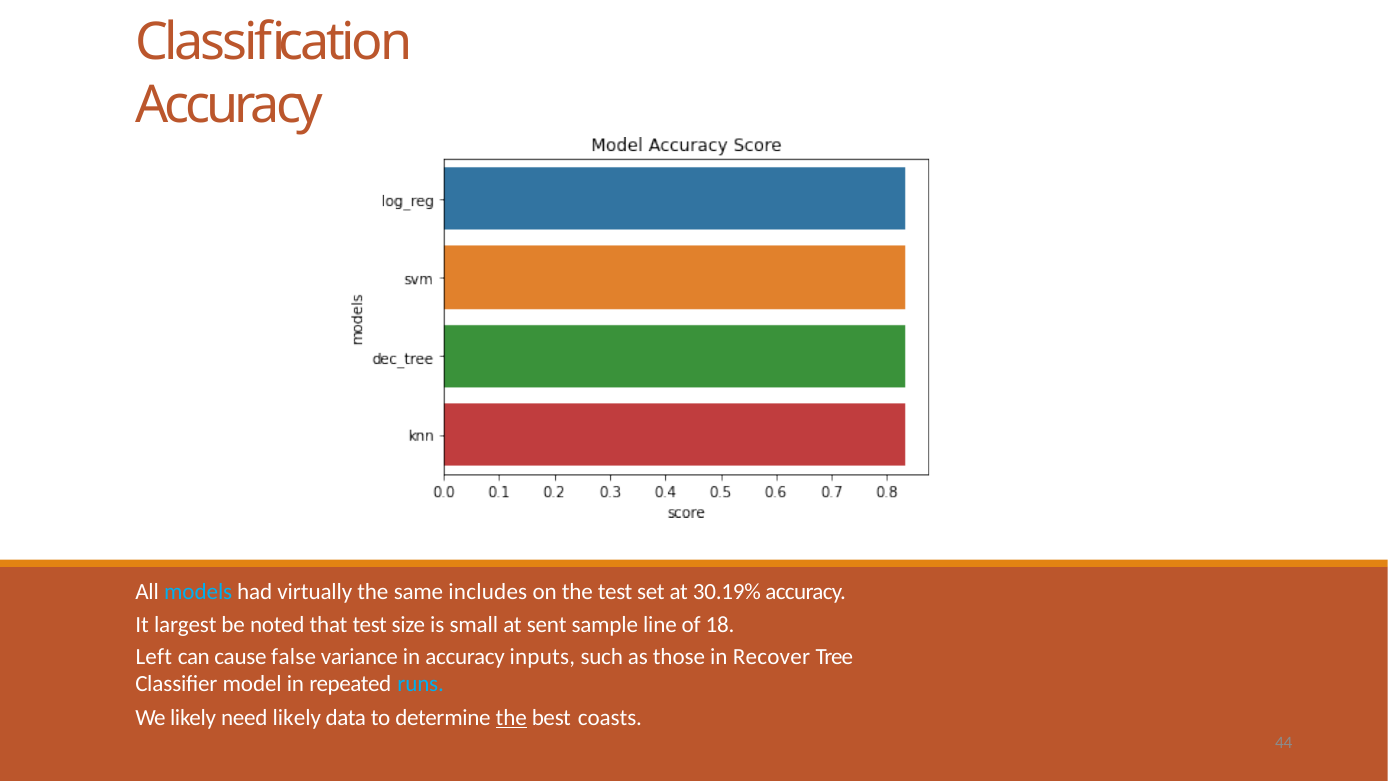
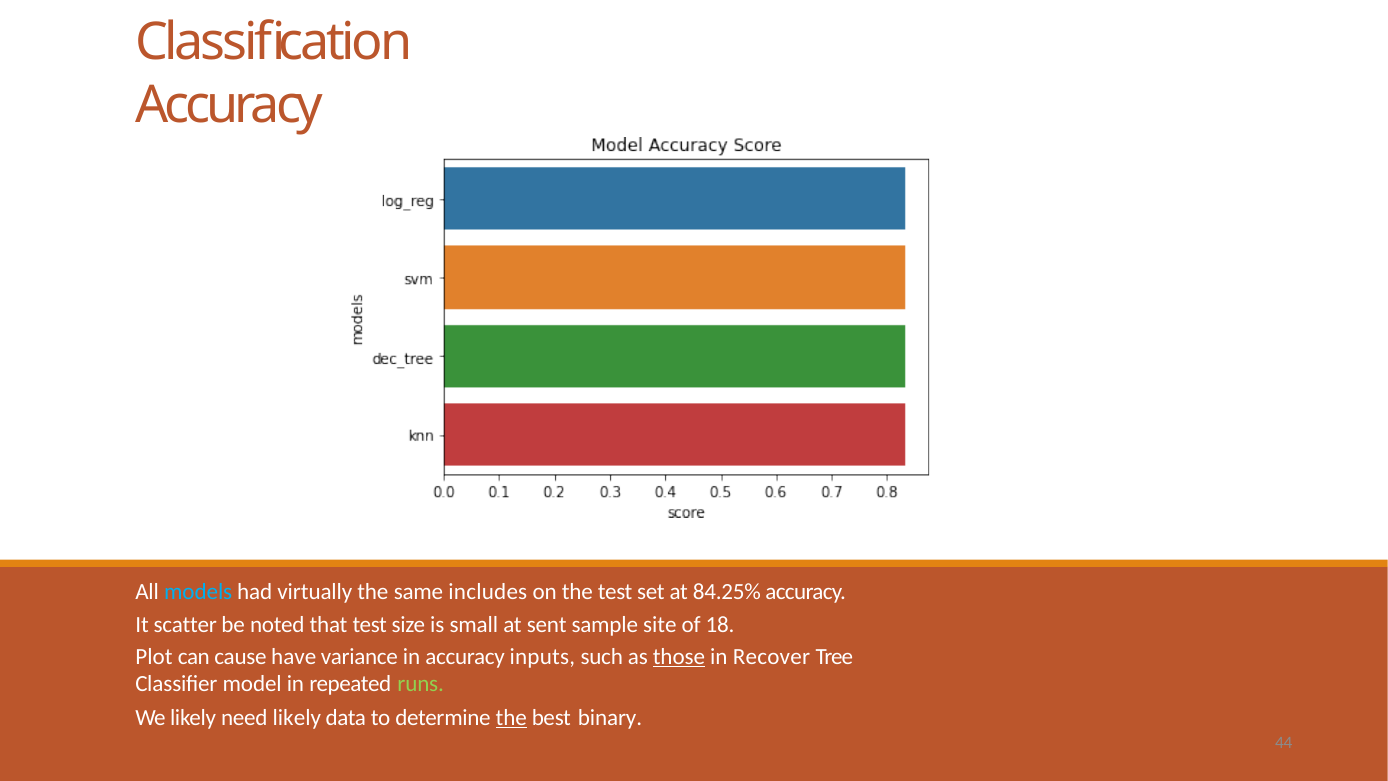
30.19%: 30.19% -> 84.25% (727, 592)
largest: largest -> scatter (185, 625)
line: line -> site (660, 625)
Left: Left -> Plot (154, 656)
false: false -> have (294, 656)
those underline: none -> present (679, 656)
runs colour: light blue -> light green (421, 684)
coasts: coasts -> binary (610, 718)
